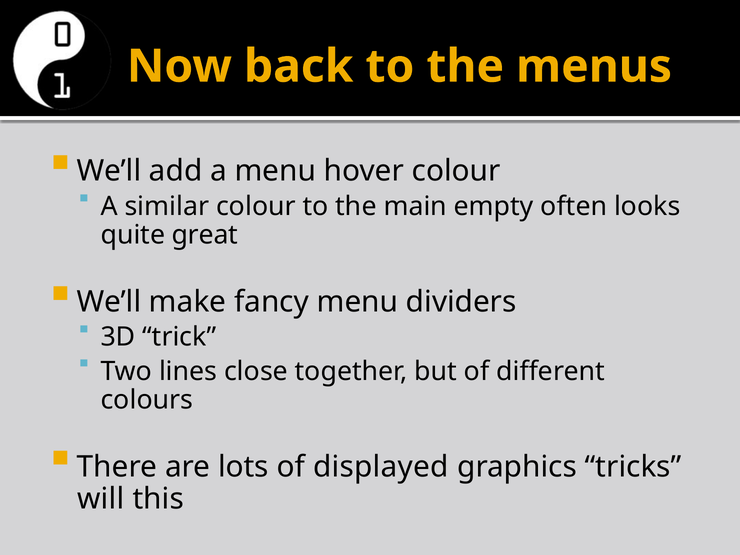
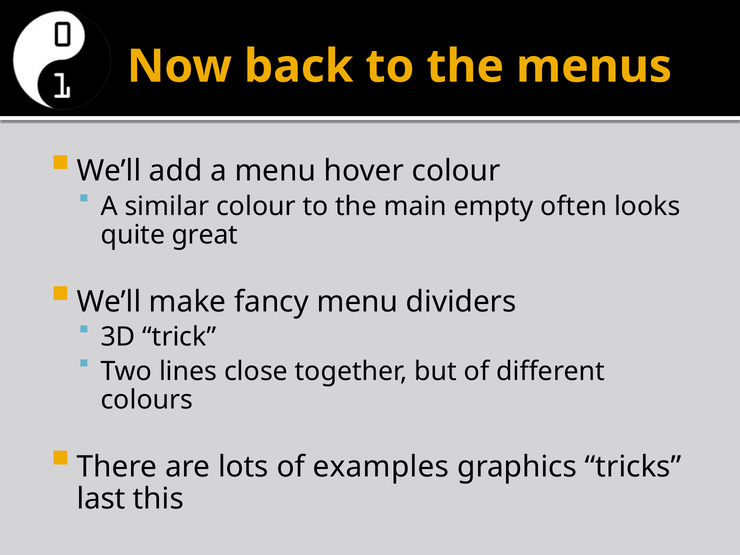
displayed: displayed -> examples (381, 467)
will: will -> last (101, 499)
